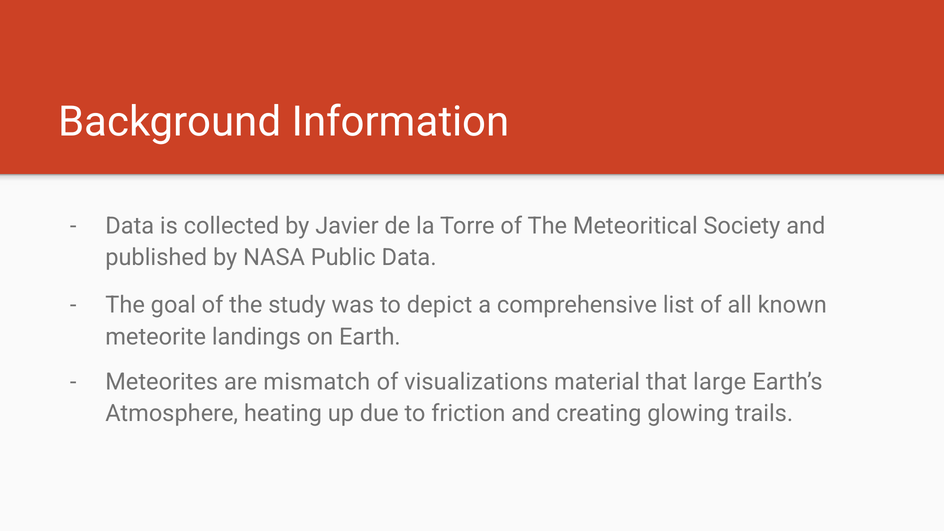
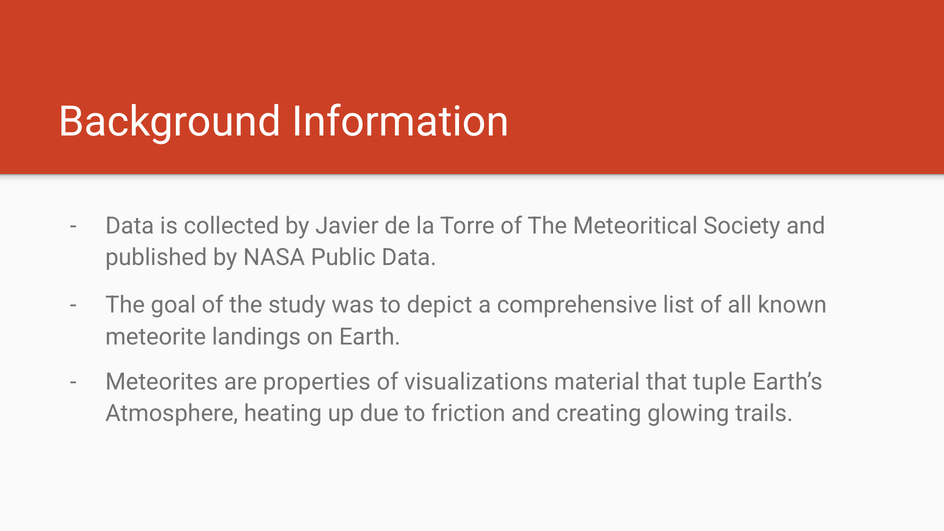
mismatch: mismatch -> properties (317, 382)
large: large -> tuple (720, 382)
